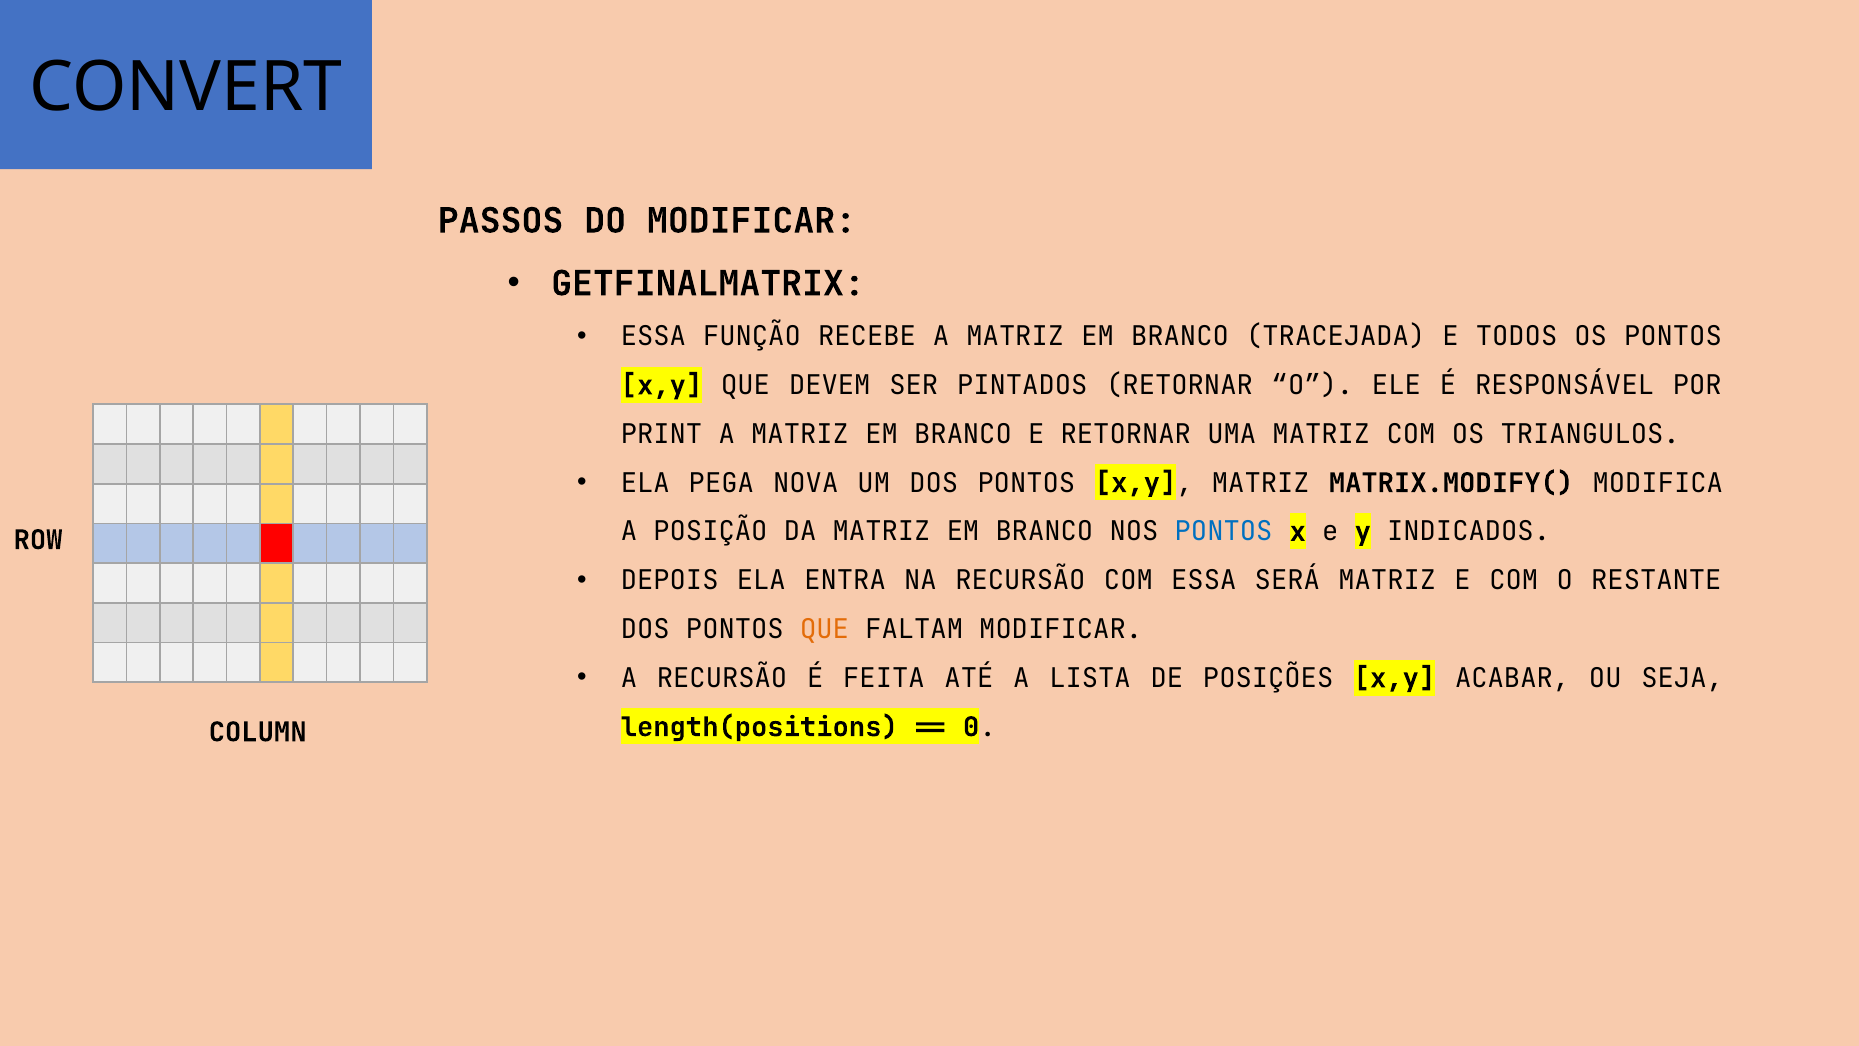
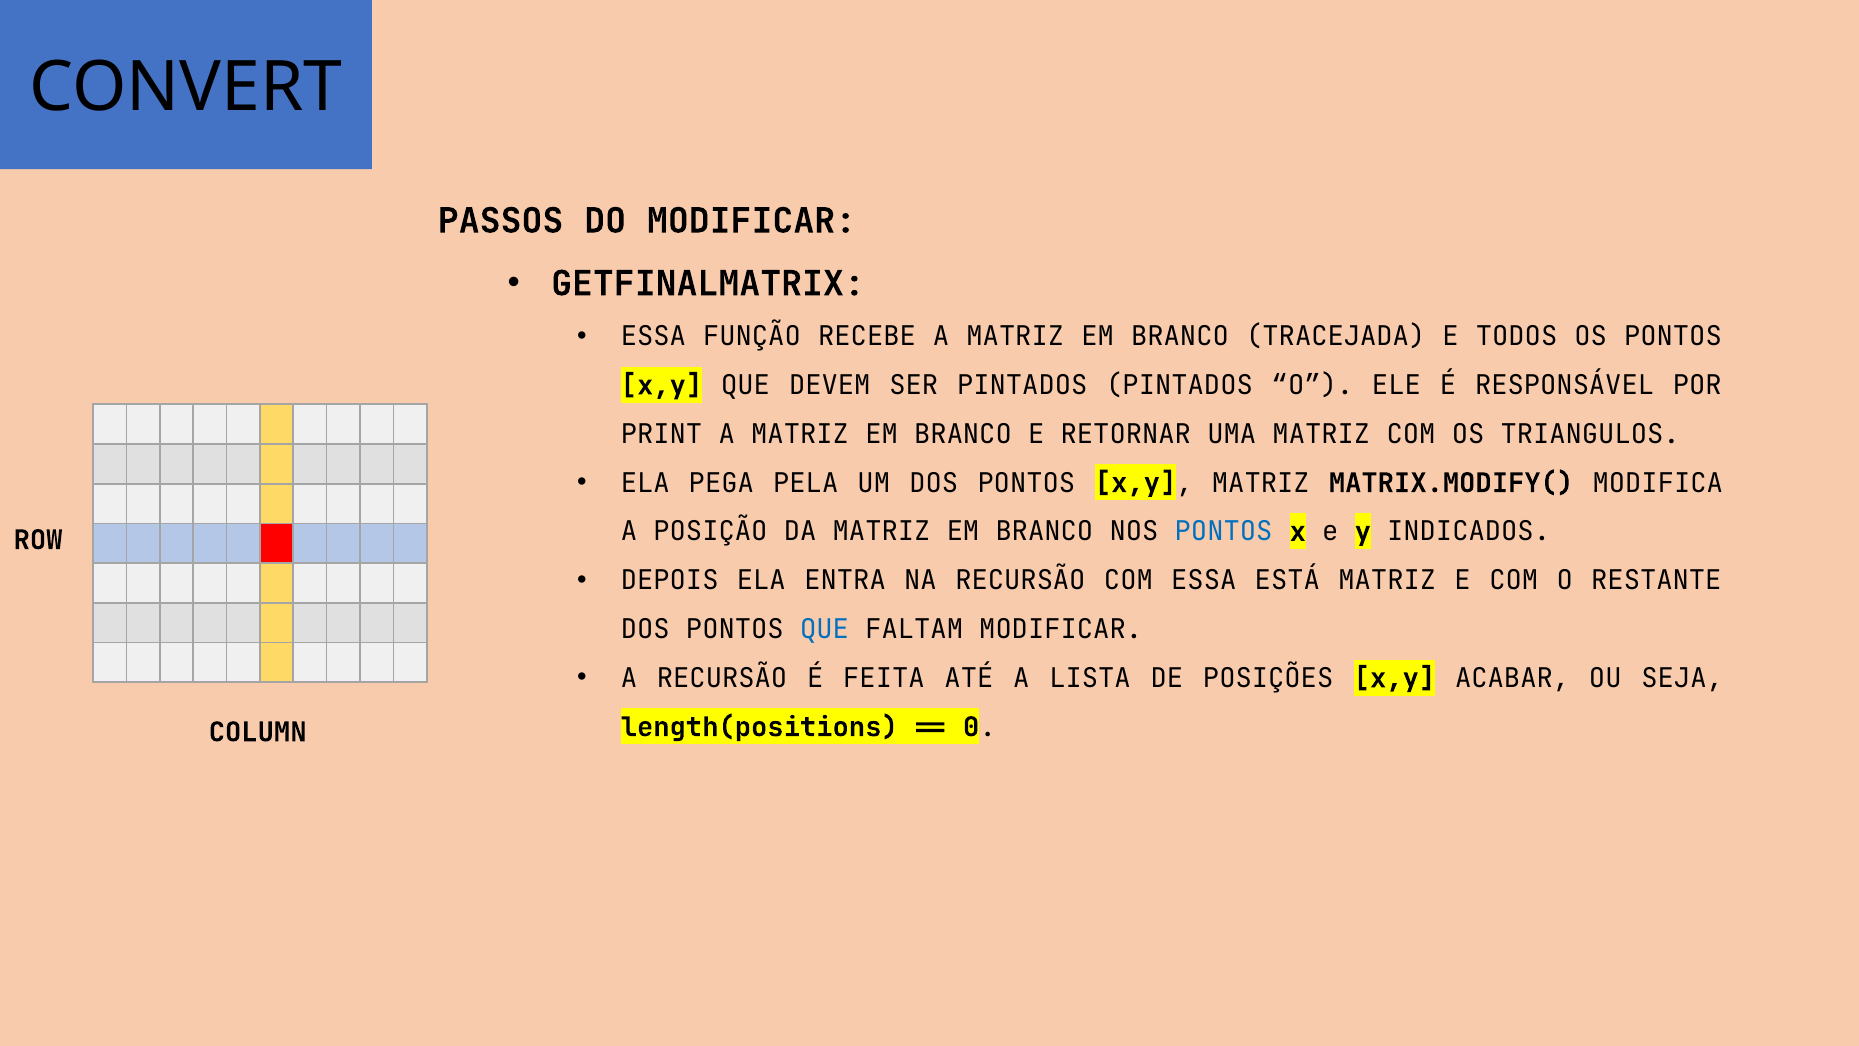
PINTADOS RETORNAR: RETORNAR -> PINTADOS (1180, 385)
NOVA: NOVA -> PELA (806, 483)
SERÁ: SERÁ -> ESTÁ (1287, 581)
QUE colour: orange -> blue (824, 629)
